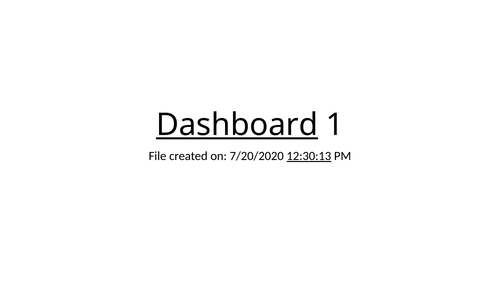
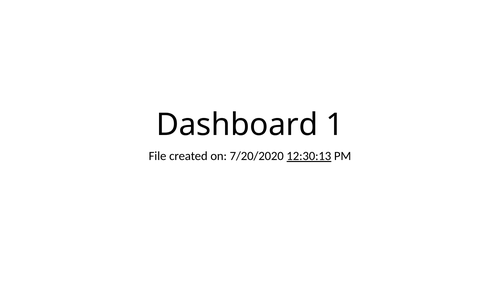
Dashboard underline: present -> none (237, 125)
